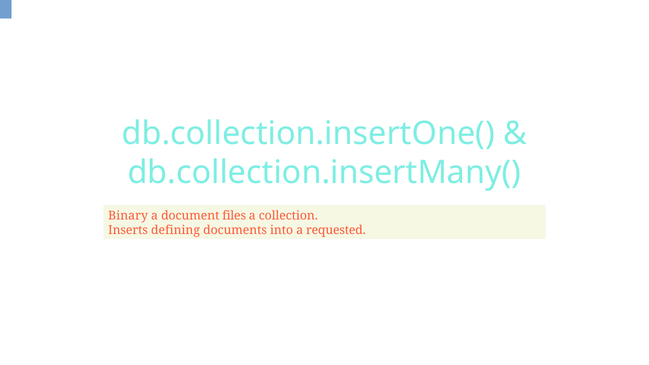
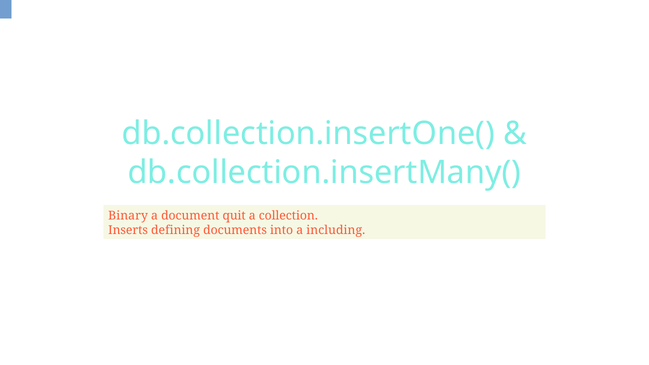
files: files -> quit (234, 216)
requested: requested -> including (336, 230)
